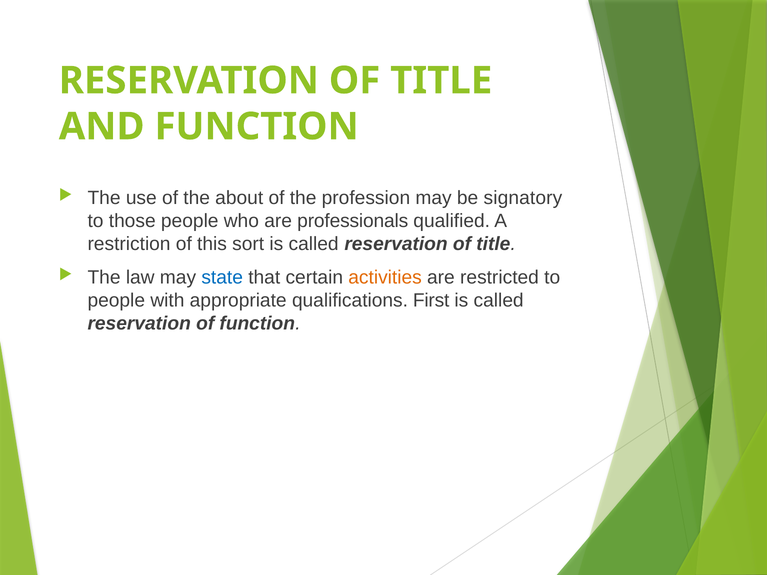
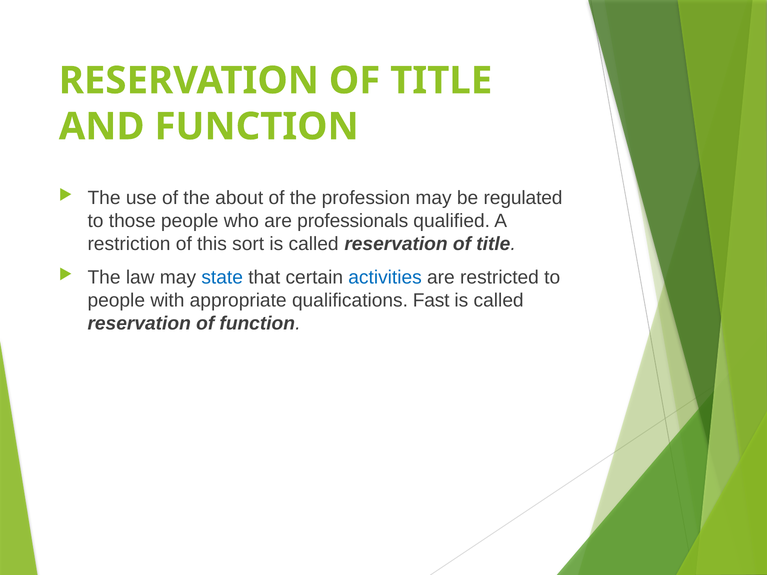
signatory: signatory -> regulated (523, 198)
activities colour: orange -> blue (385, 278)
First: First -> Fast (431, 301)
